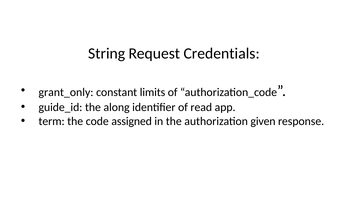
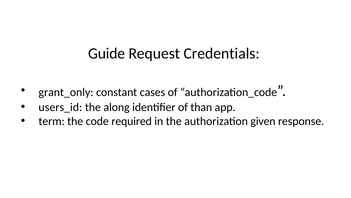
String: String -> Guide (107, 53)
limits: limits -> cases (152, 92)
guide_id: guide_id -> users_id (60, 107)
read: read -> than (201, 107)
assigned: assigned -> required (132, 121)
